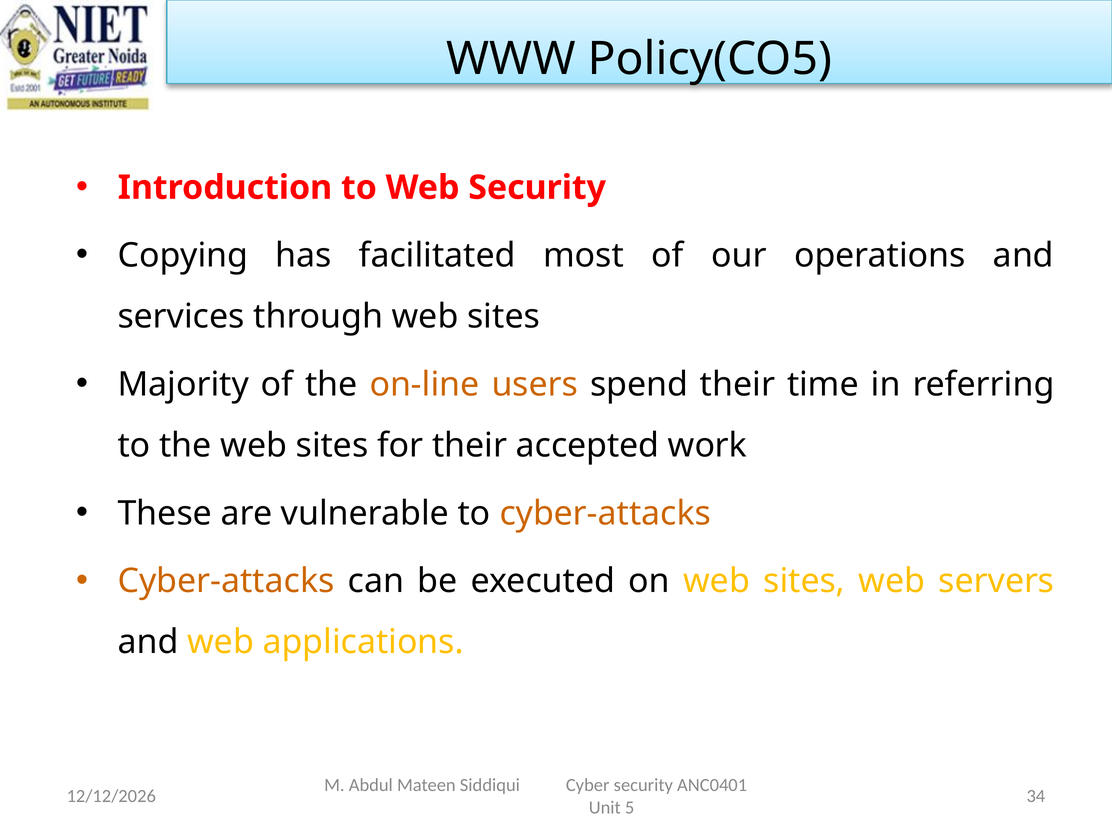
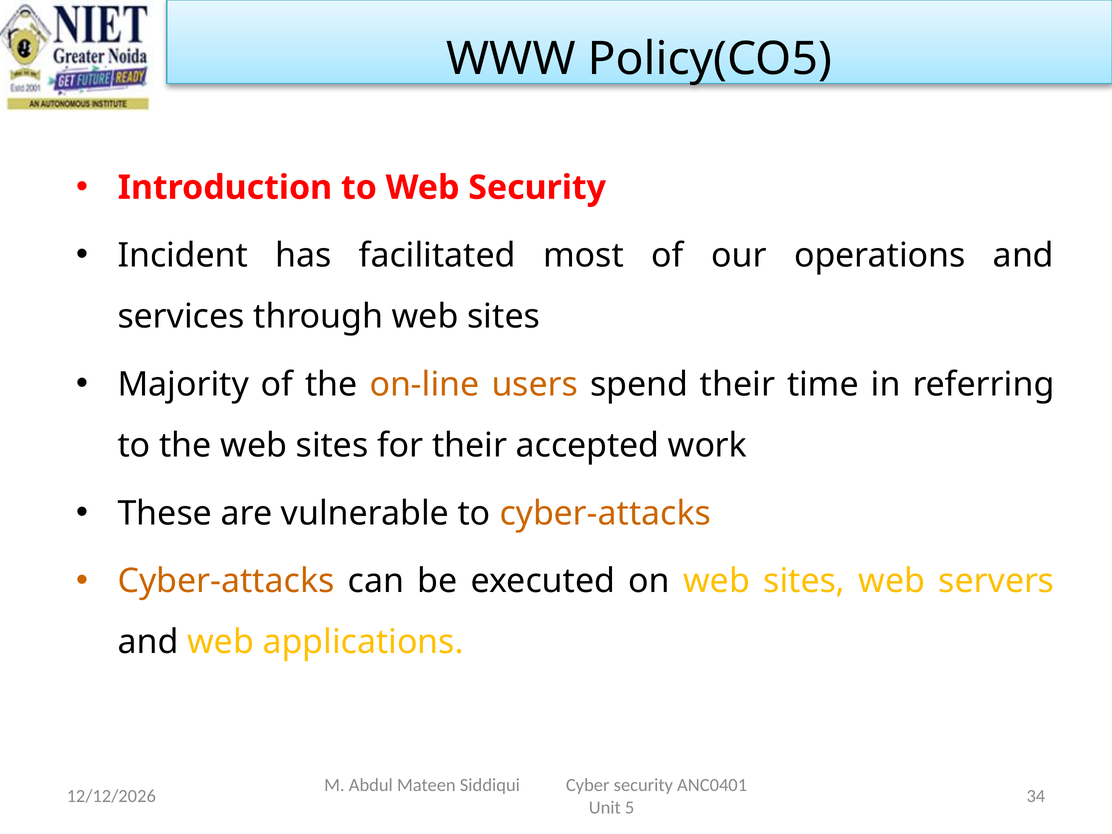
Copying: Copying -> Incident (183, 255)
